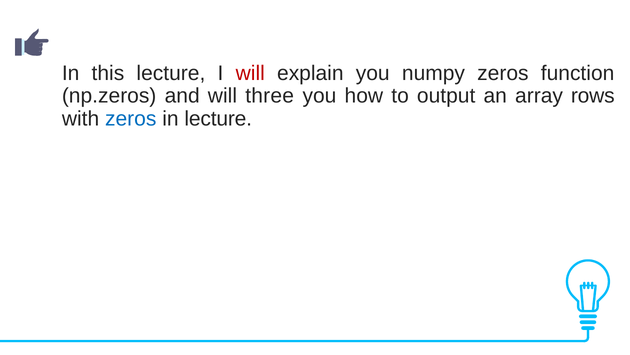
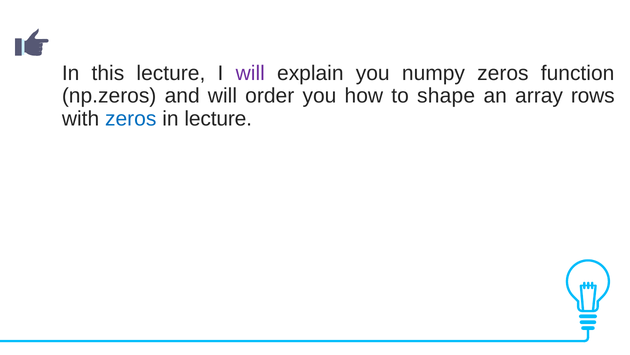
will colour: red -> purple (250, 73)
three: three -> order (270, 96)
output: output -> shape (446, 96)
